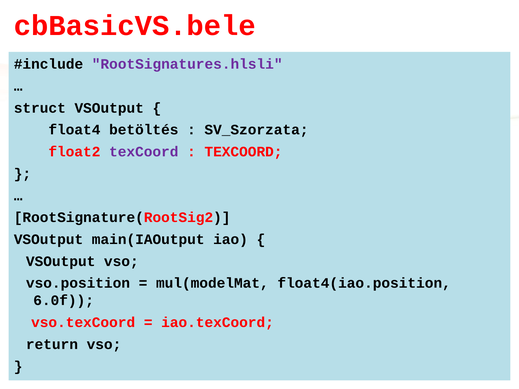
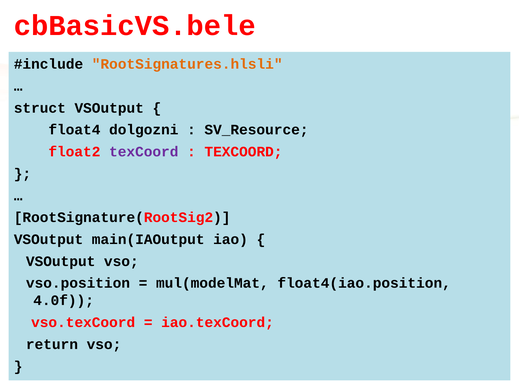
RootSignatures.hlsli colour: purple -> orange (187, 64)
betöltés: betöltés -> dolgozni (144, 130)
SV_Szorzata: SV_Szorzata -> SV_Resource (256, 130)
6.0f: 6.0f -> 4.0f (64, 301)
